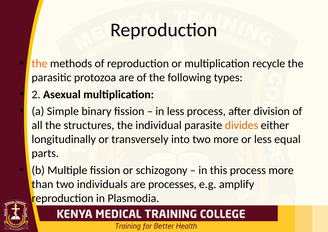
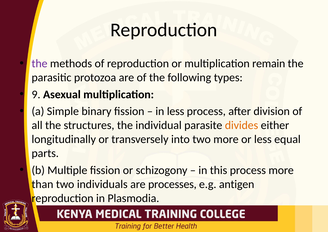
the colour: orange -> purple (40, 64)
recycle: recycle -> remain (269, 64)
2: 2 -> 9 (36, 94)
amplify: amplify -> antigen (237, 184)
